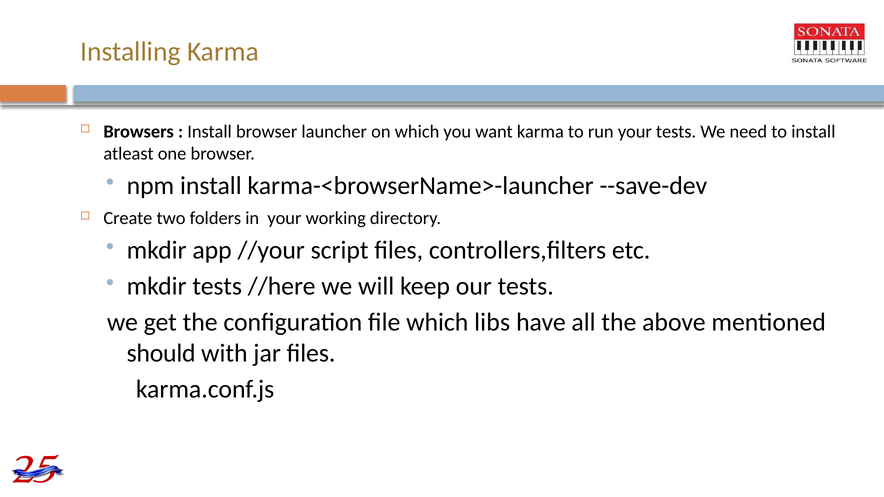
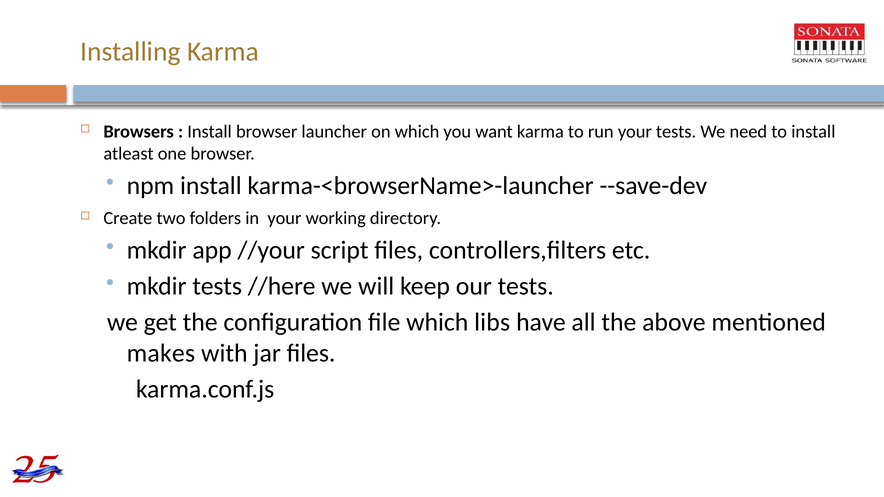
should: should -> makes (161, 353)
